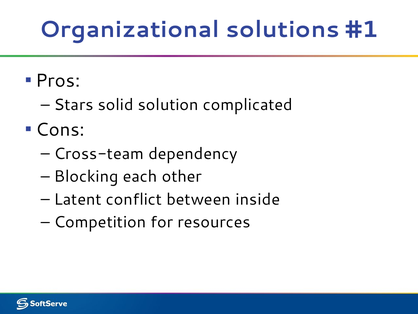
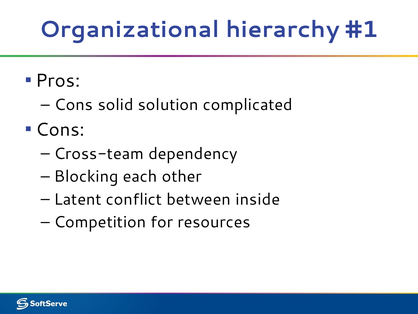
solutions: solutions -> hierarchy (283, 29)
Stars: Stars -> Cons (74, 105)
